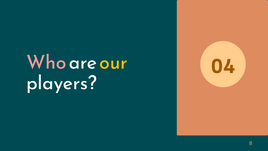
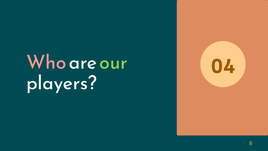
our colour: yellow -> light green (113, 62)
